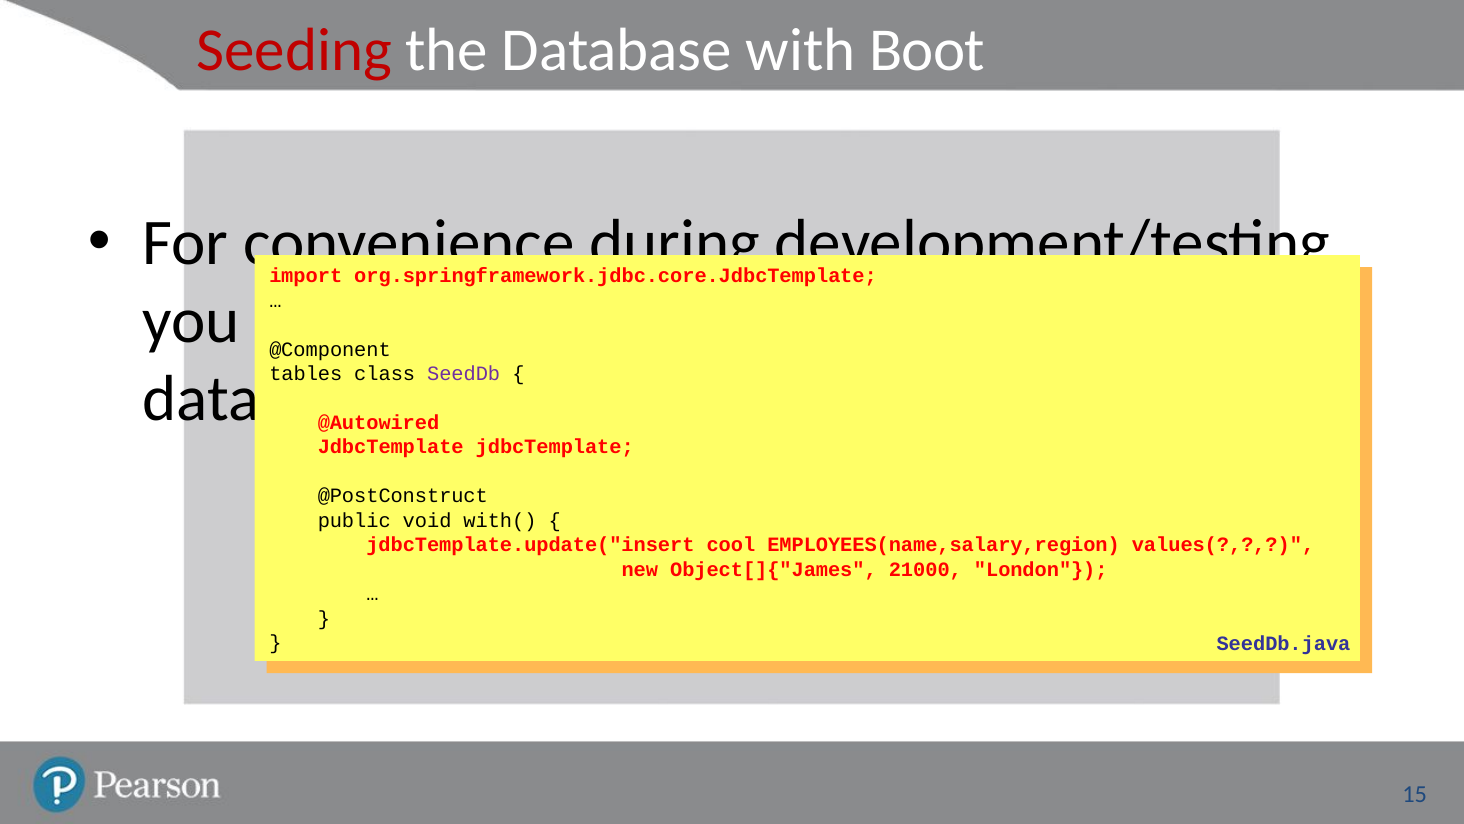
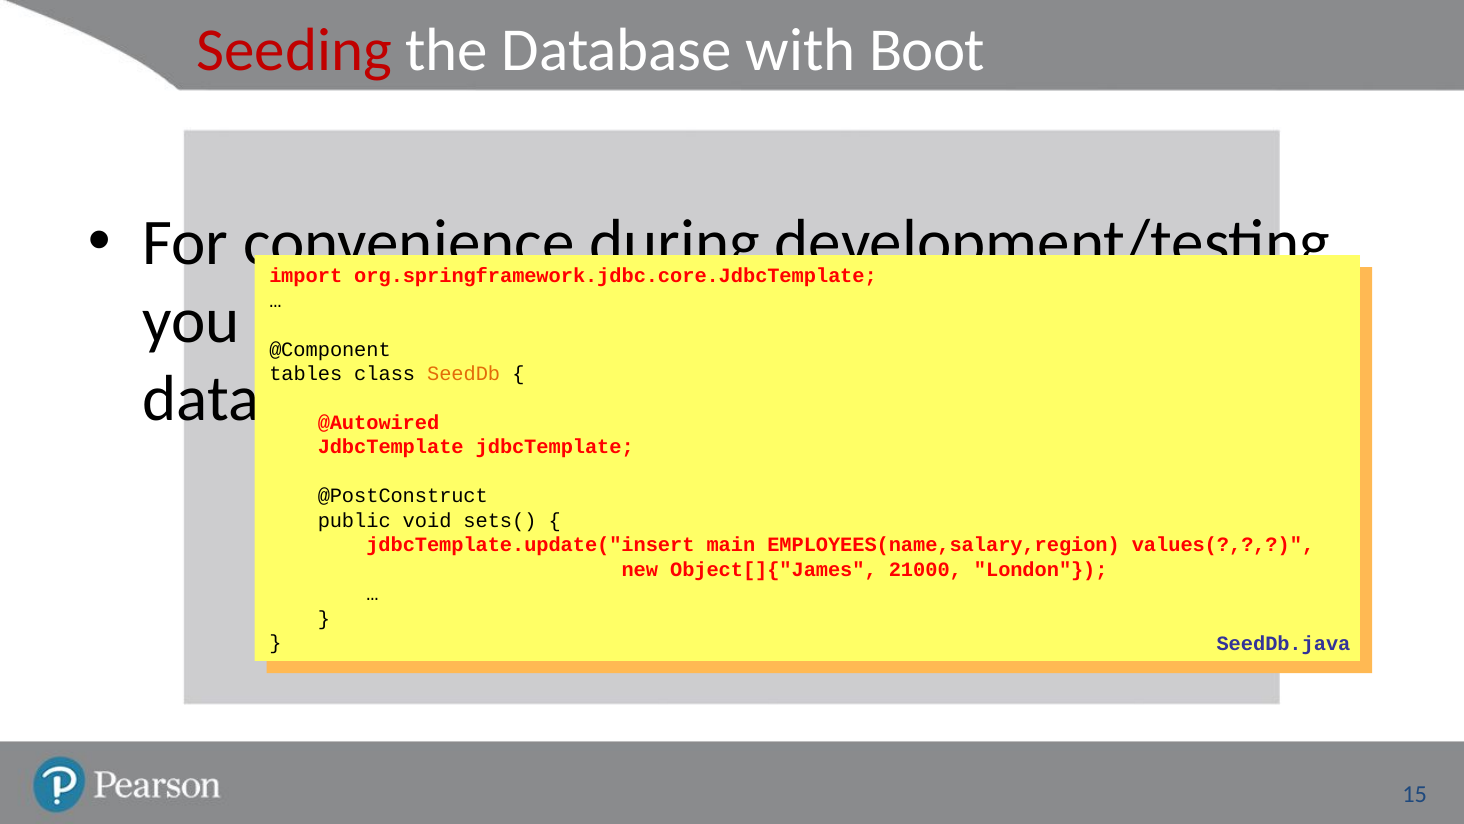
SeedDb colour: purple -> orange (464, 374)
with(: with( -> sets( (500, 520)
cool: cool -> main (731, 545)
